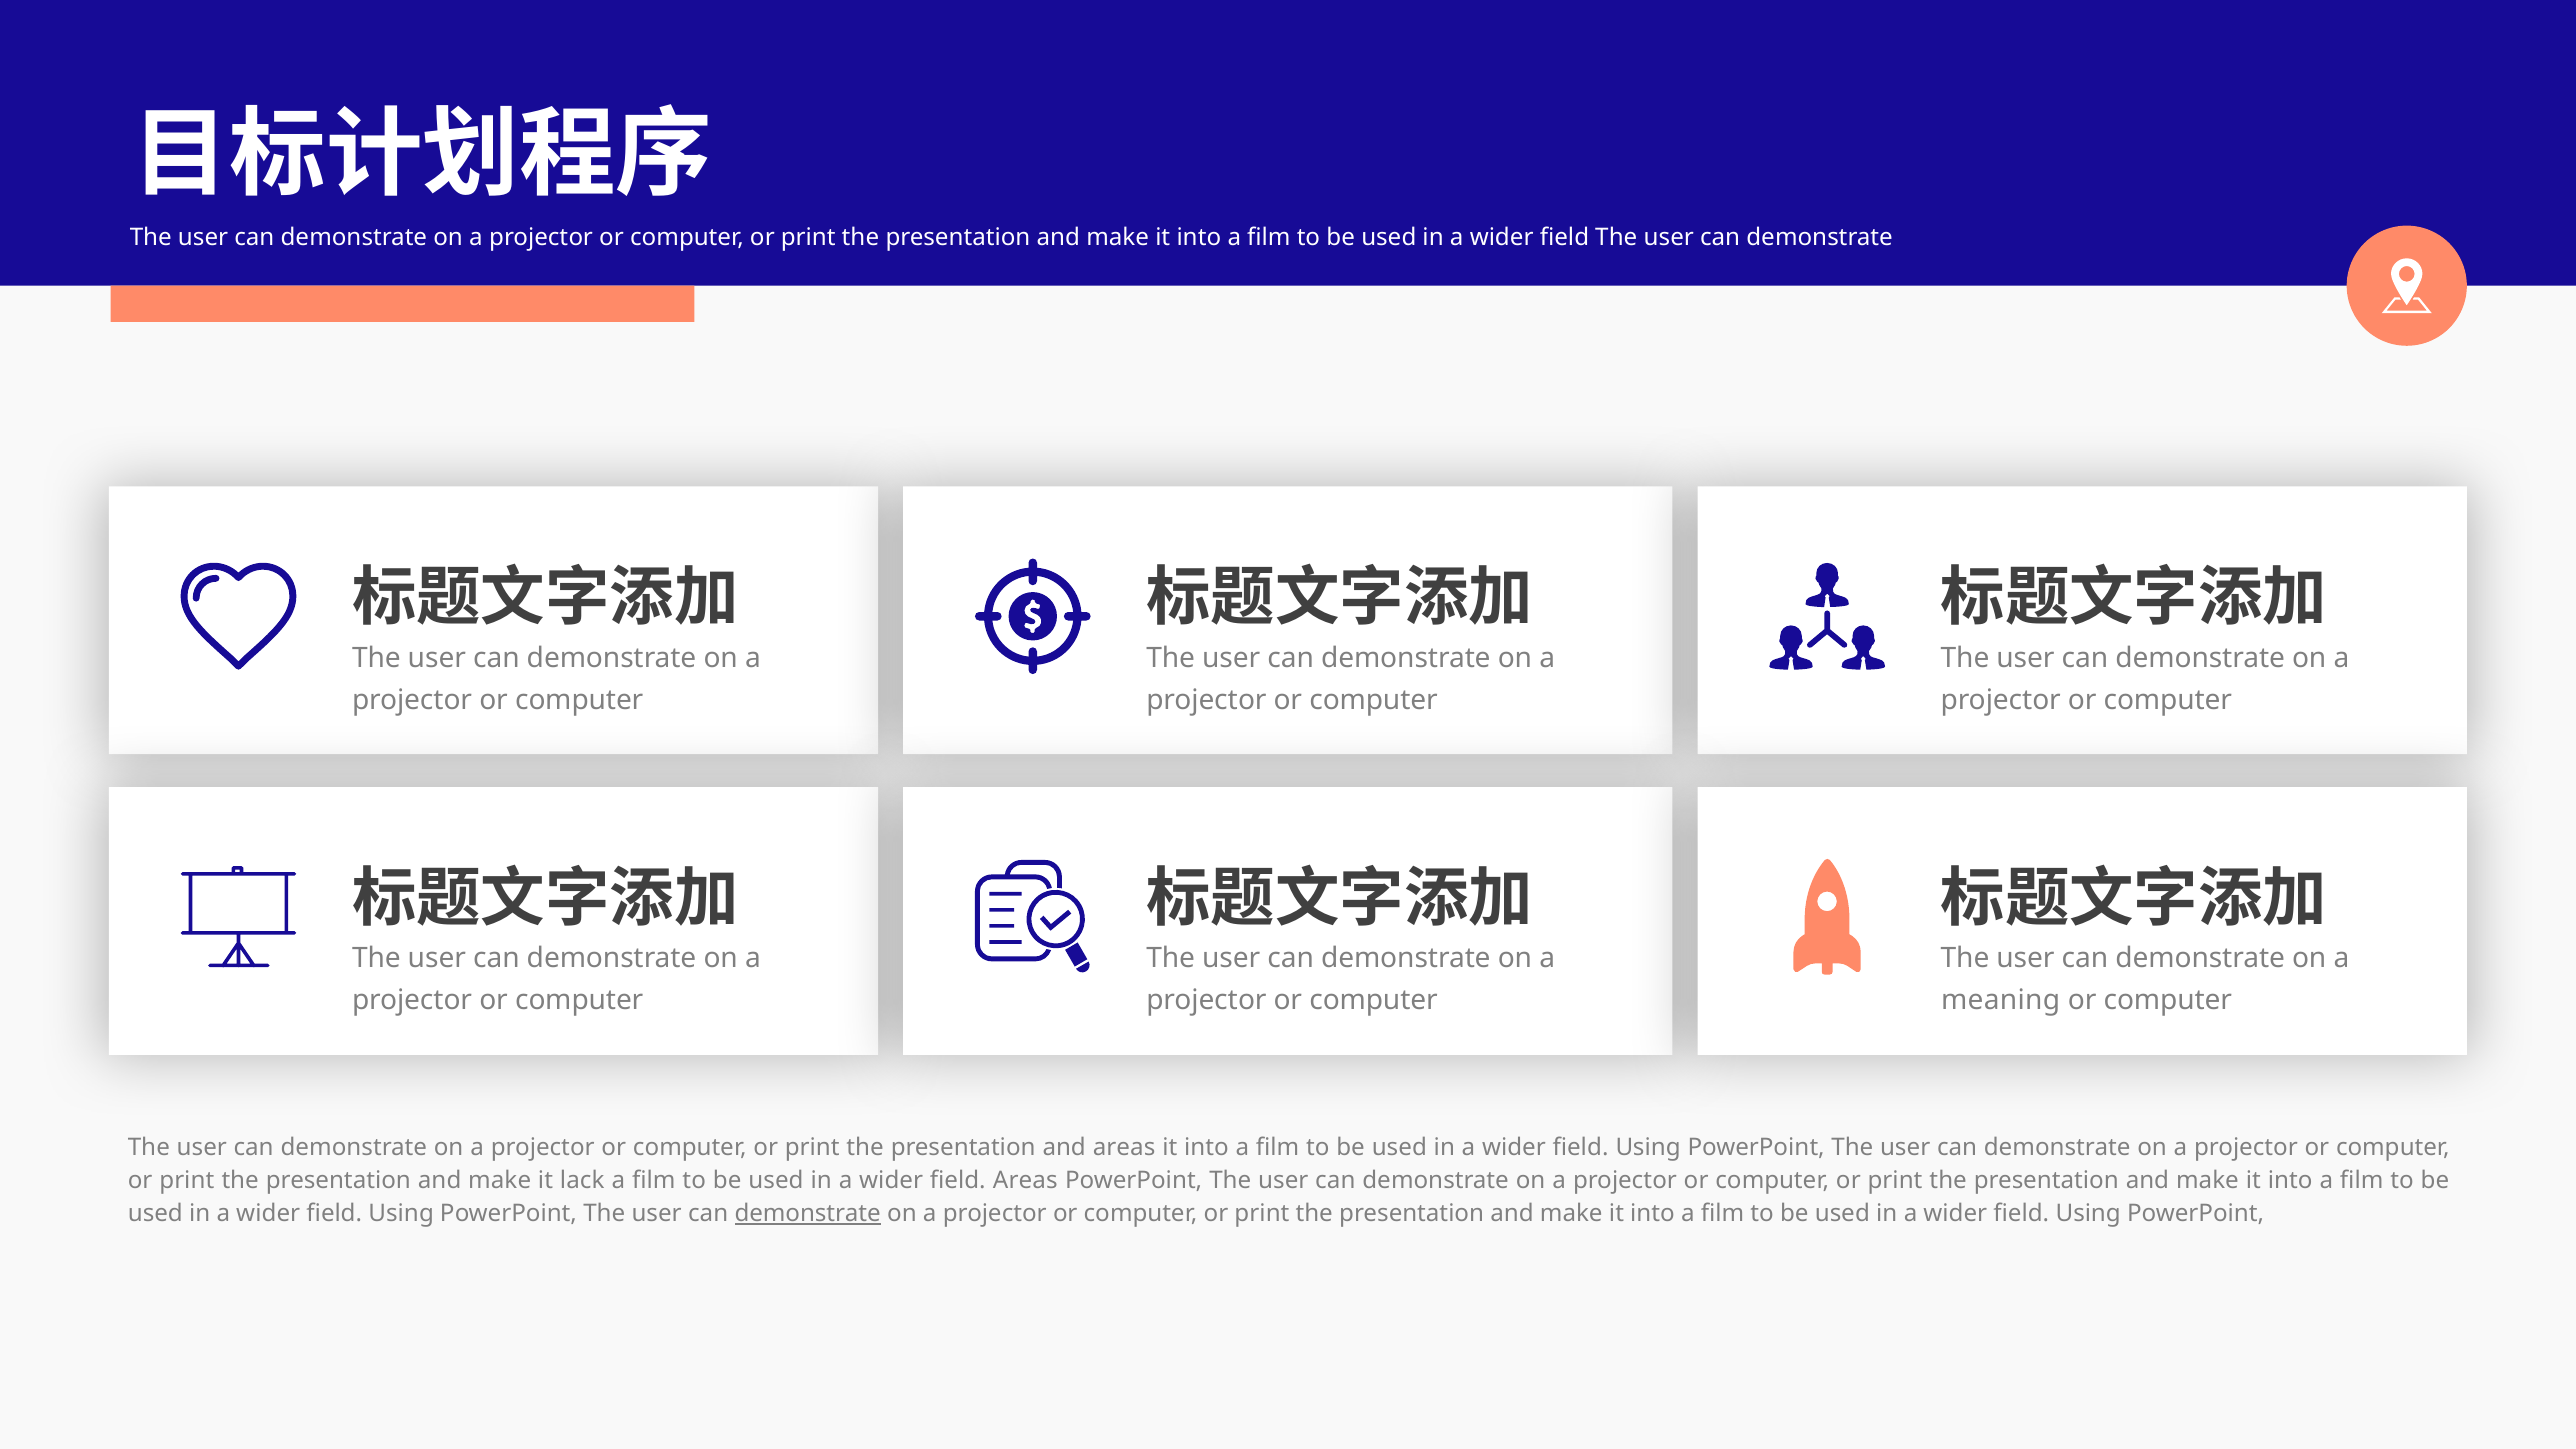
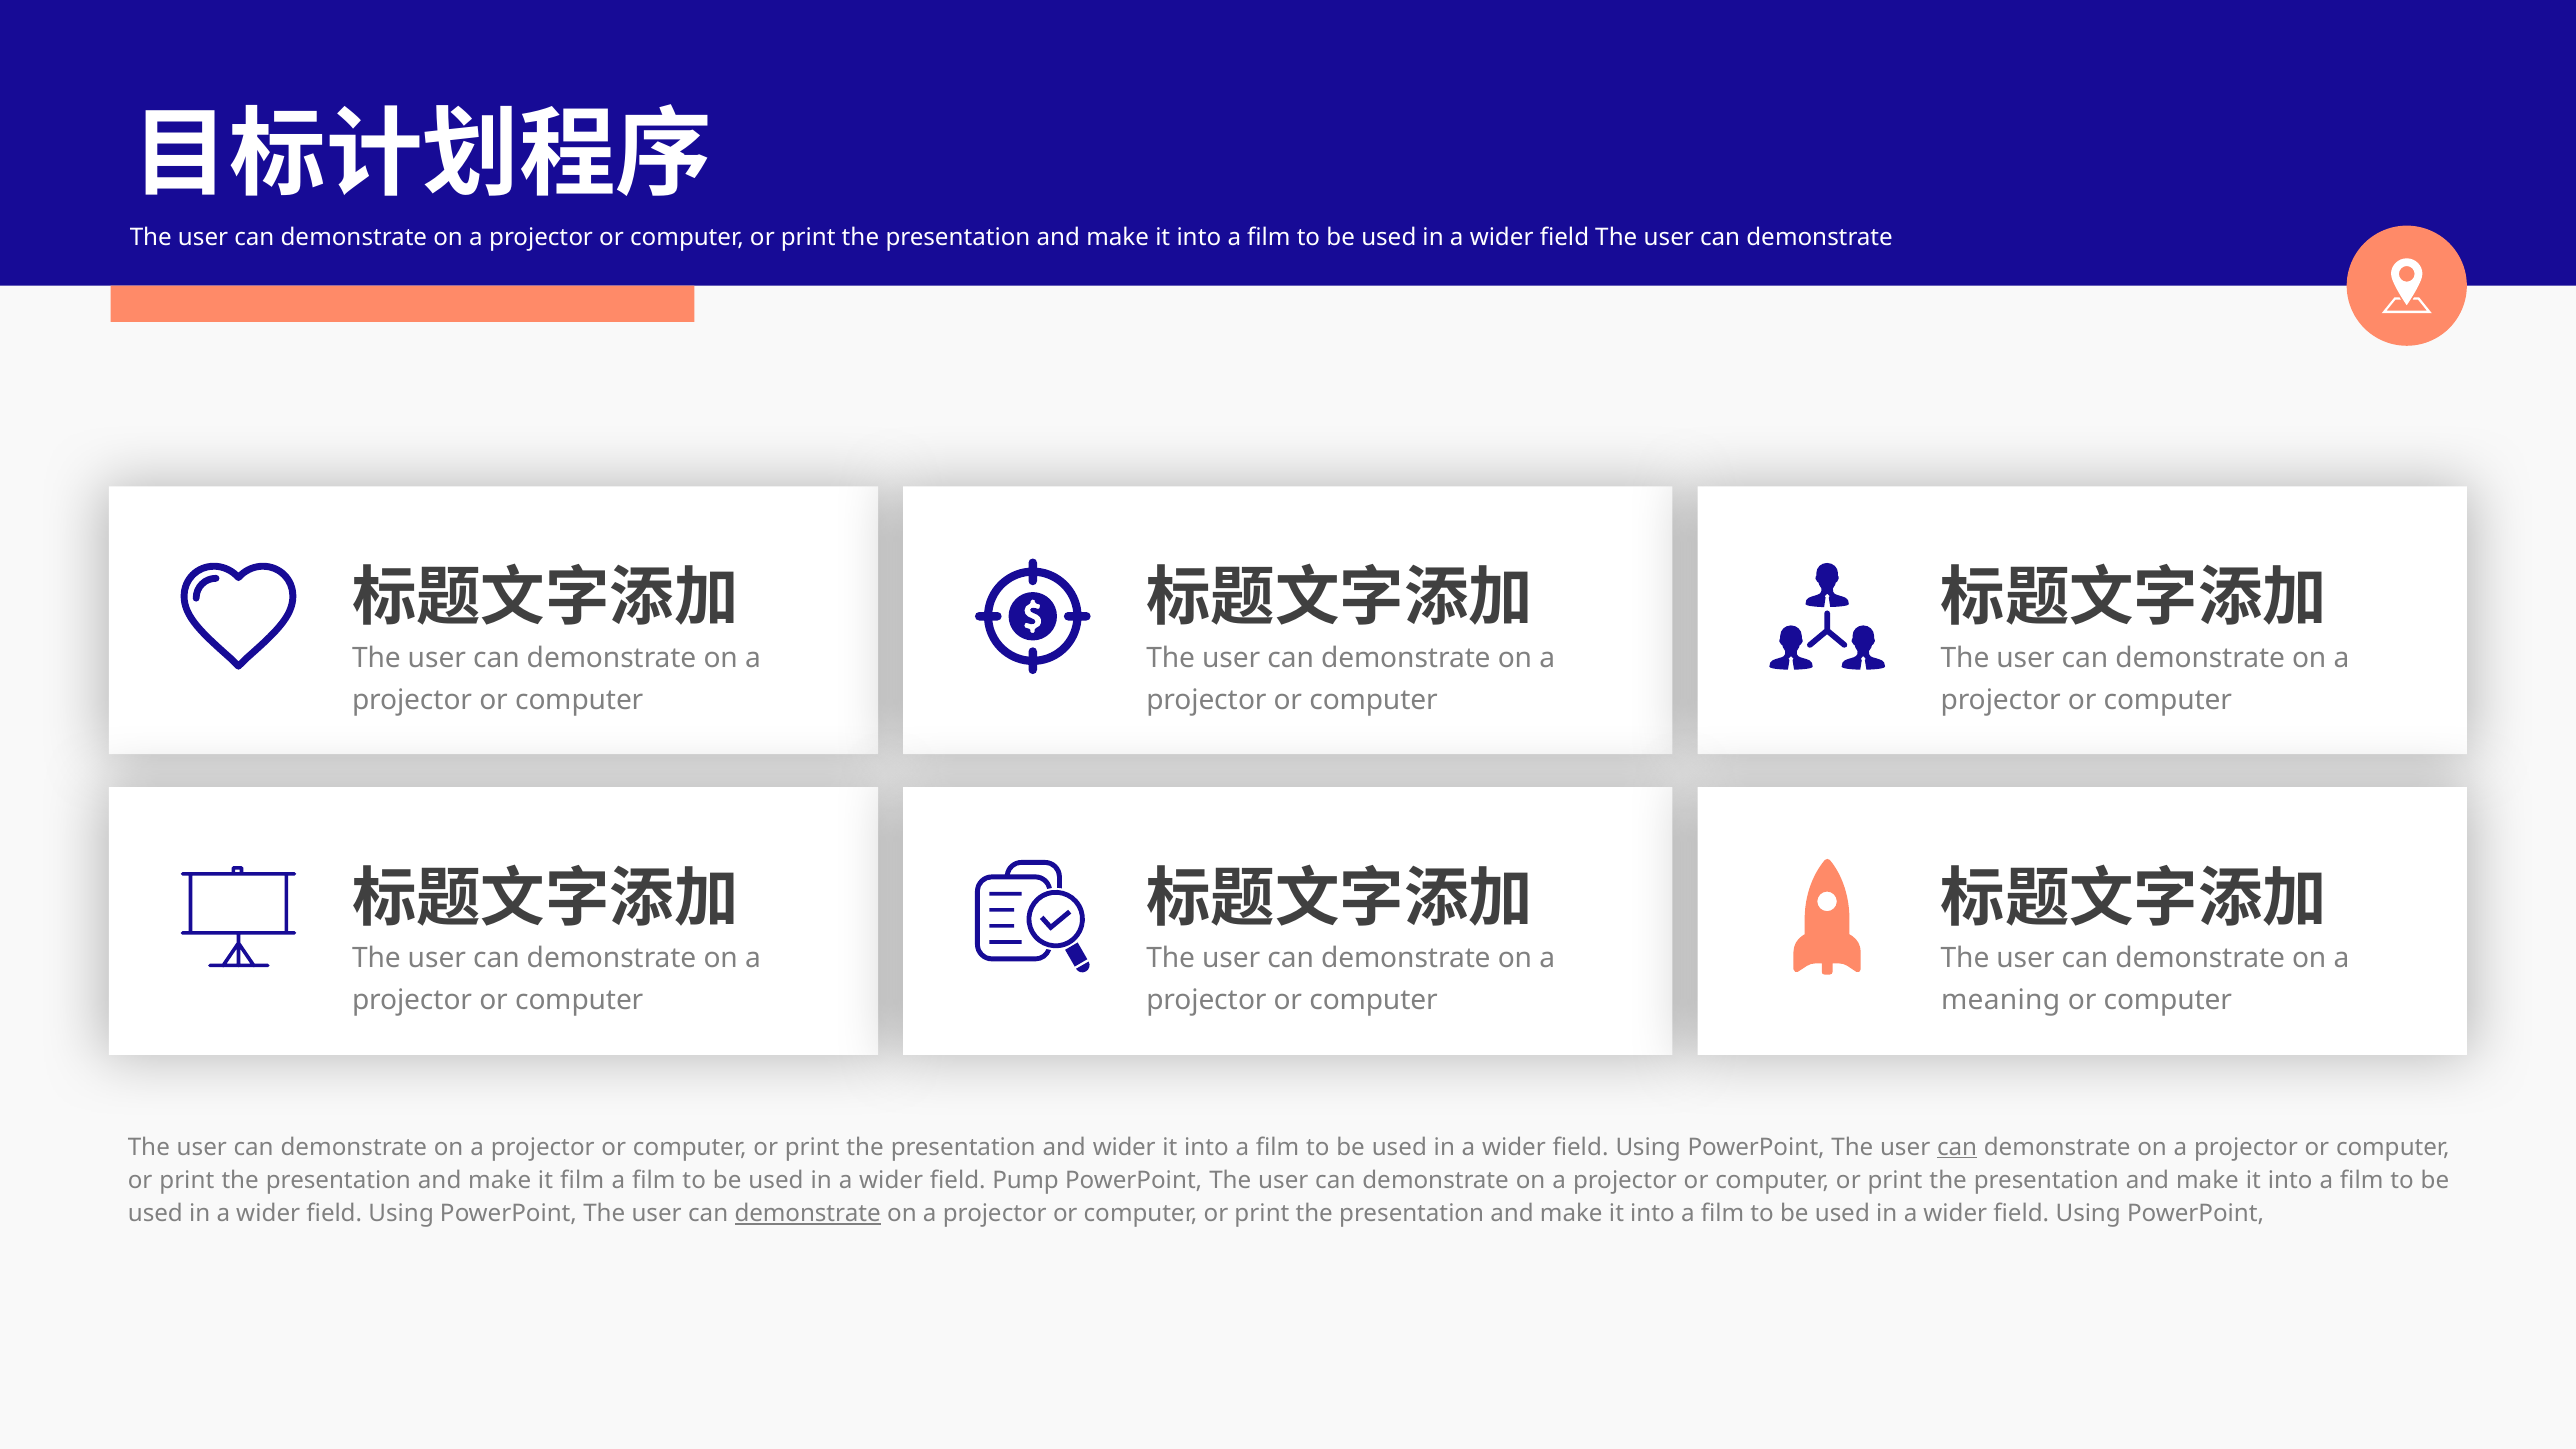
and areas: areas -> wider (1124, 1147)
can underline: none -> present (1957, 1147)
it lack: lack -> film (582, 1180)
field Areas: Areas -> Pump (1026, 1180)
